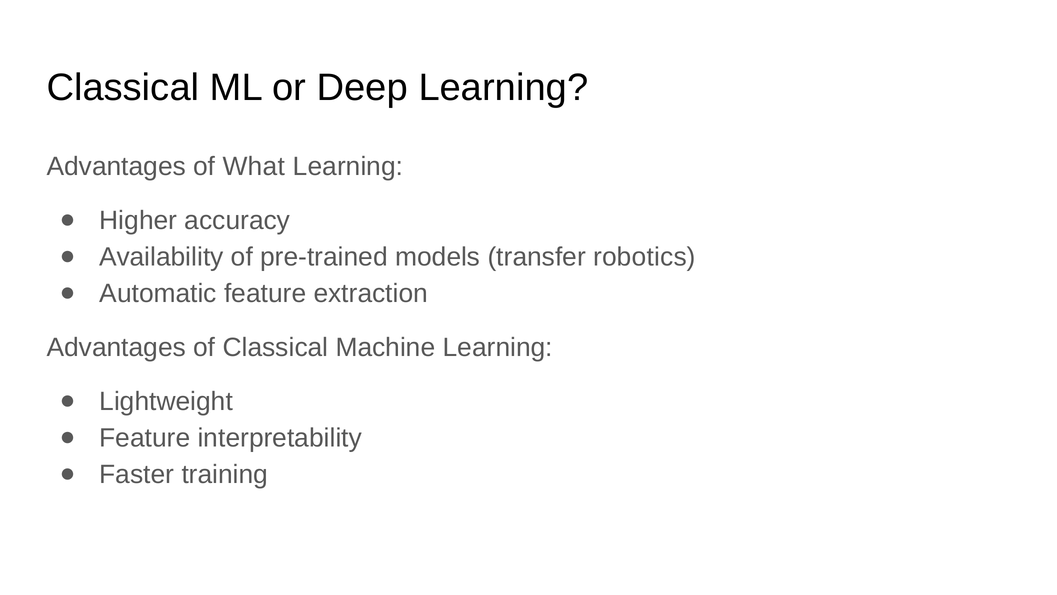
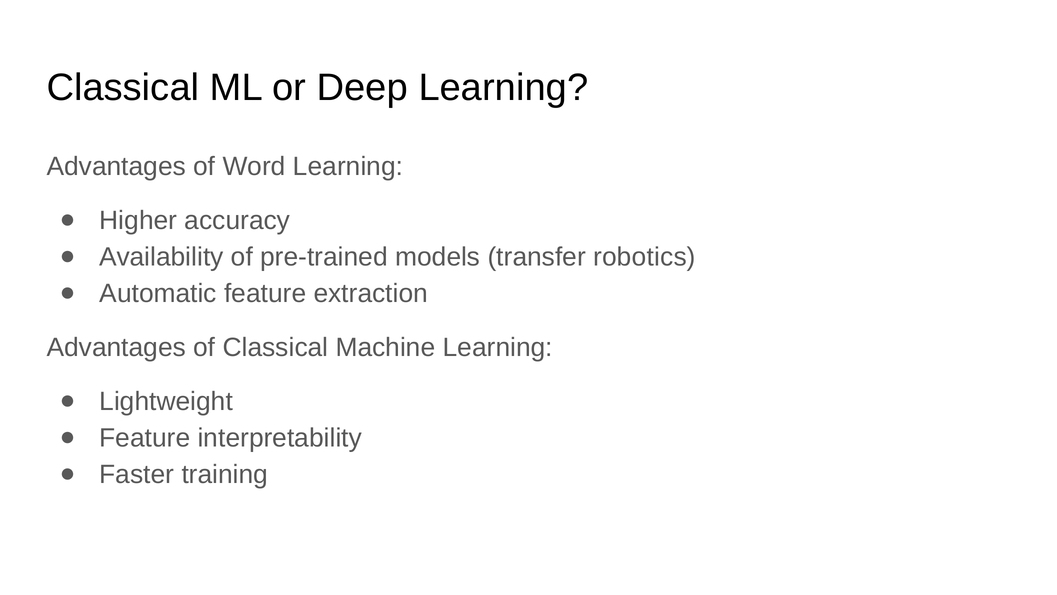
What: What -> Word (254, 166)
